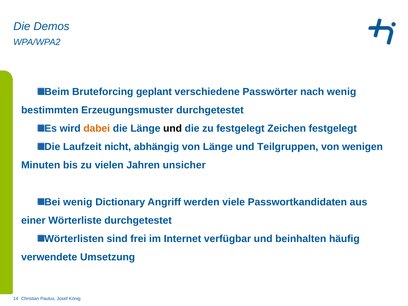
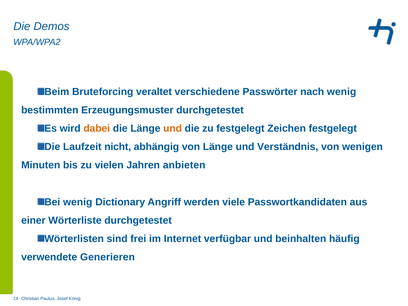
geplant: geplant -> veraltet (154, 92)
und colour: black -> orange (173, 129)
Teilgruppen: Teilgruppen -> Verständnis (288, 147)
unsicher: unsicher -> anbieten (184, 165)
Umsetzung: Umsetzung -> Generieren (108, 257)
